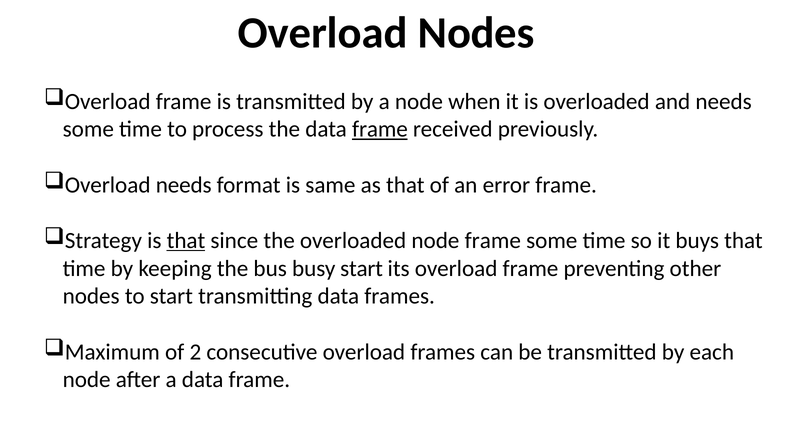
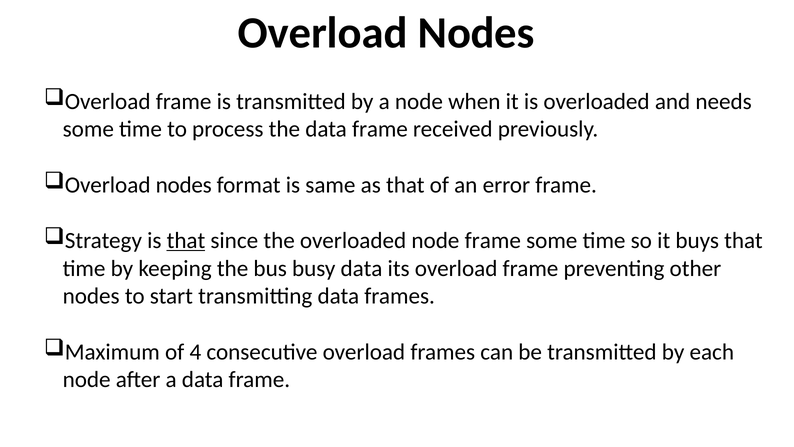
frame underline: present -> none (380, 129)
needs: needs -> nodes (184, 185)
busy start: start -> data (362, 268)
2: 2 -> 4 (195, 352)
